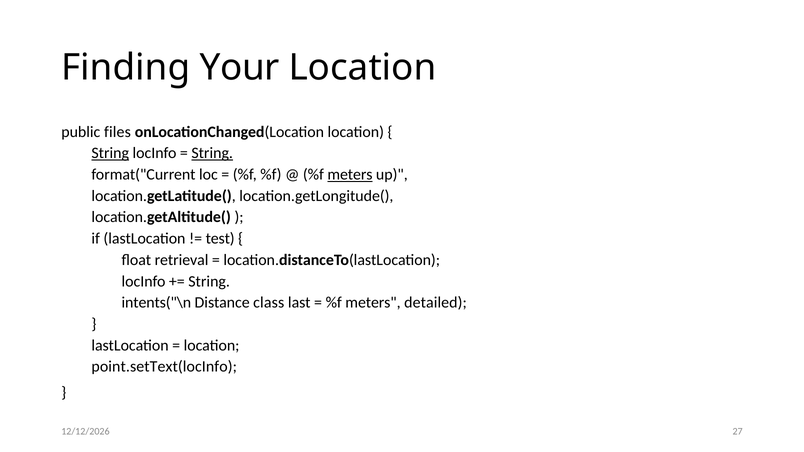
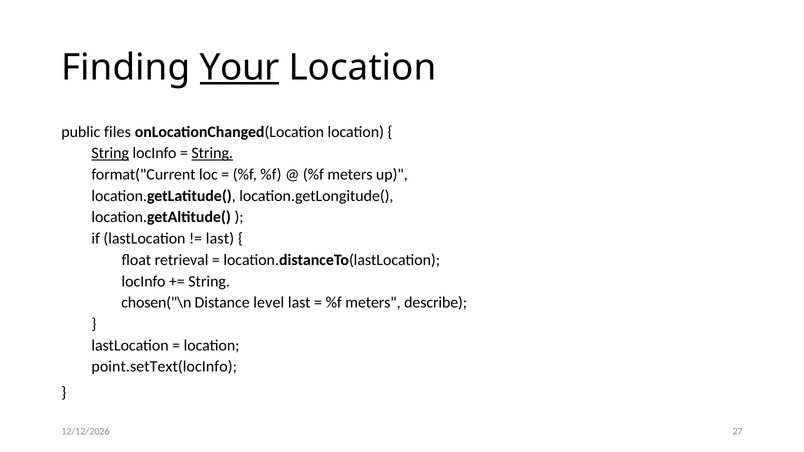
Your underline: none -> present (240, 68)
meters underline: present -> none (350, 175)
test: test -> last (220, 239)
intents("\n: intents("\n -> chosen("\n (156, 303)
class: class -> level (269, 303)
detailed: detailed -> describe (436, 303)
